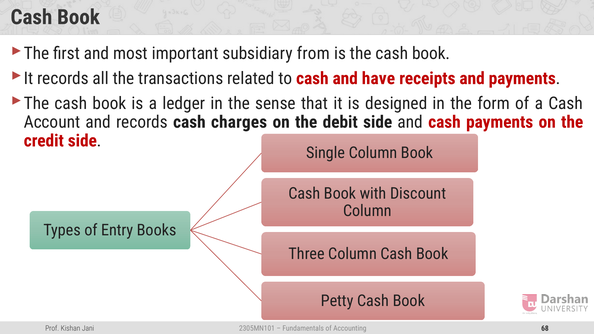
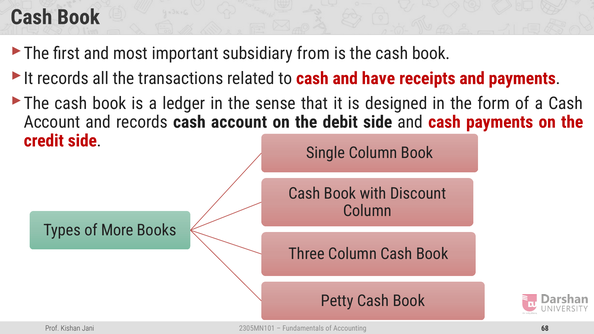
records cash charges: charges -> account (239, 122)
Entry: Entry -> More (117, 230)
